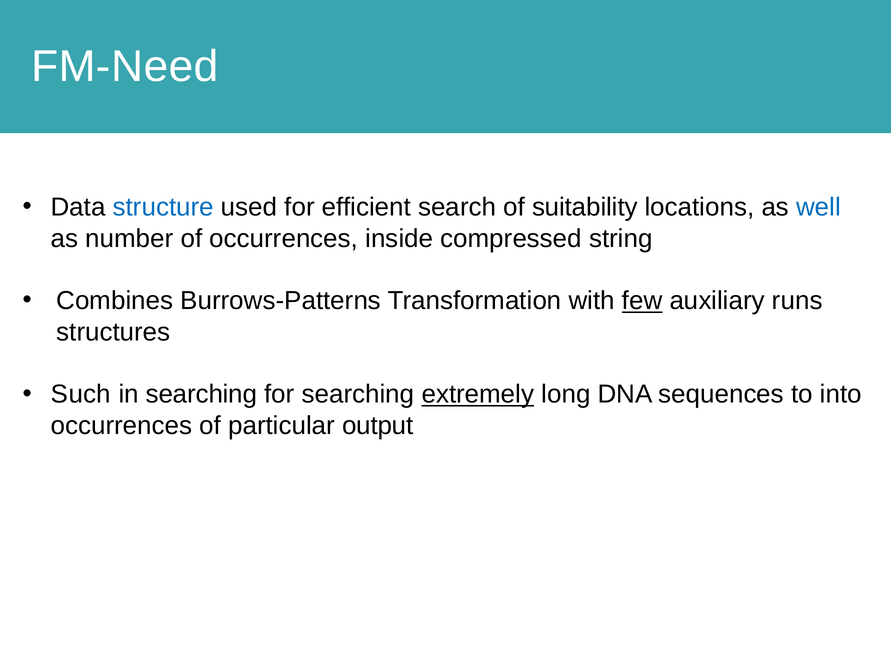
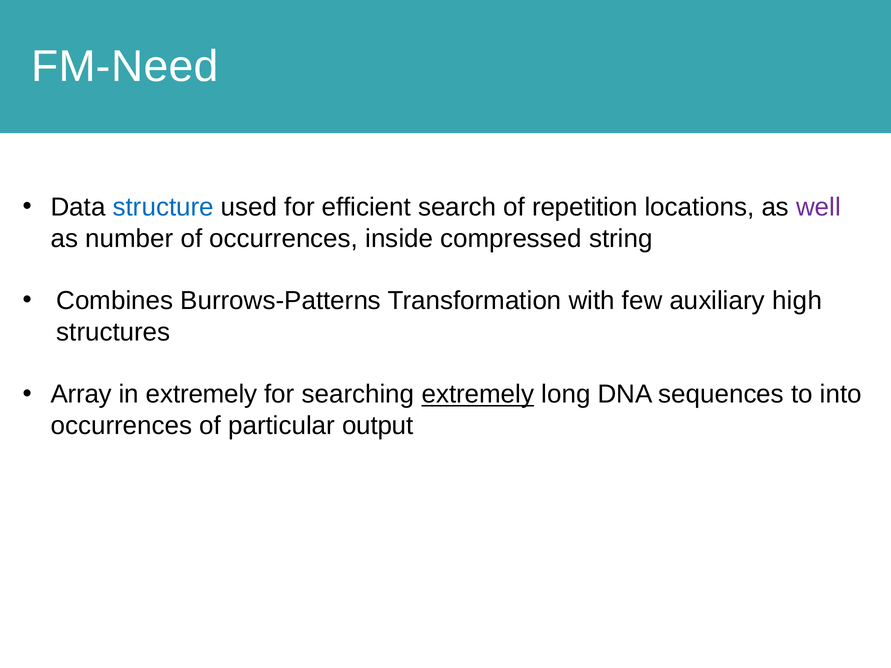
suitability: suitability -> repetition (585, 207)
well colour: blue -> purple (819, 207)
few underline: present -> none (642, 301)
runs: runs -> high (797, 301)
Such: Such -> Array (81, 395)
in searching: searching -> extremely (202, 395)
